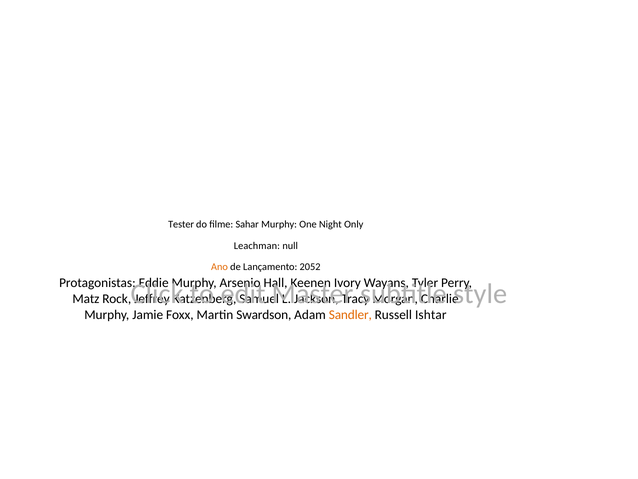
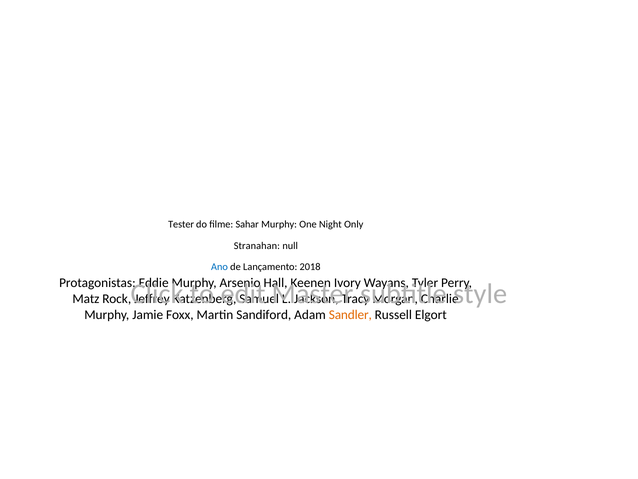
Leachman: Leachman -> Stranahan (257, 245)
Ano colour: orange -> blue (220, 267)
2052: 2052 -> 2018 (310, 267)
Swardson: Swardson -> Sandiford (264, 315)
Ishtar: Ishtar -> Elgort (431, 315)
